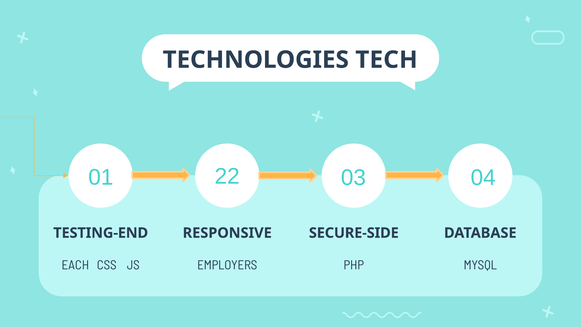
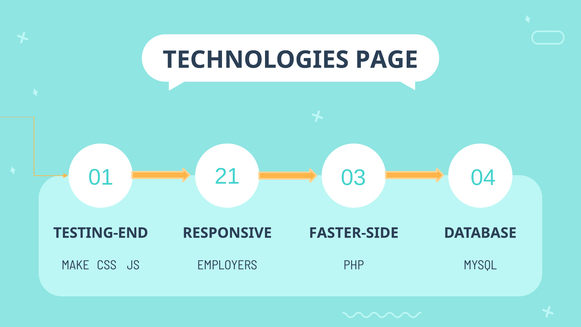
TECH: TECH -> PAGE (387, 60)
22: 22 -> 21 (227, 176)
SECURE-SIDE: SECURE-SIDE -> FASTER-SIDE (354, 233)
EACH: EACH -> MAKE (75, 265)
